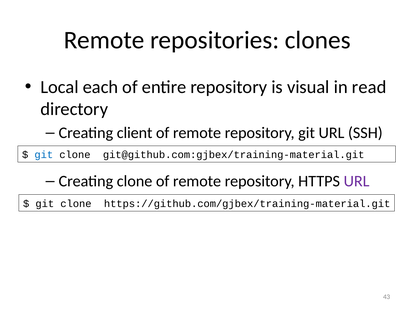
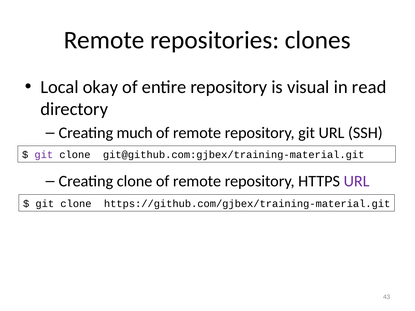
each: each -> okay (100, 87)
client: client -> much (135, 133)
git colour: blue -> purple (44, 155)
